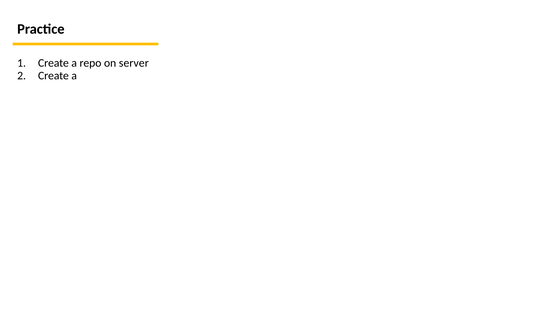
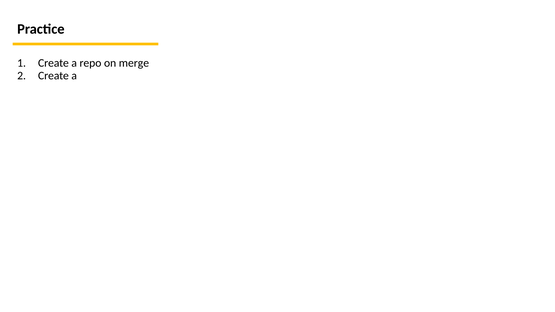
server: server -> merge (134, 63)
